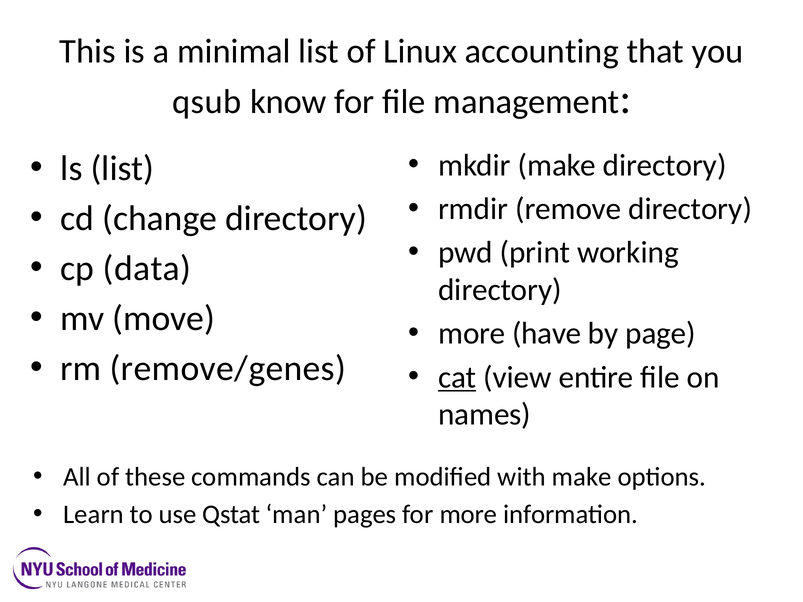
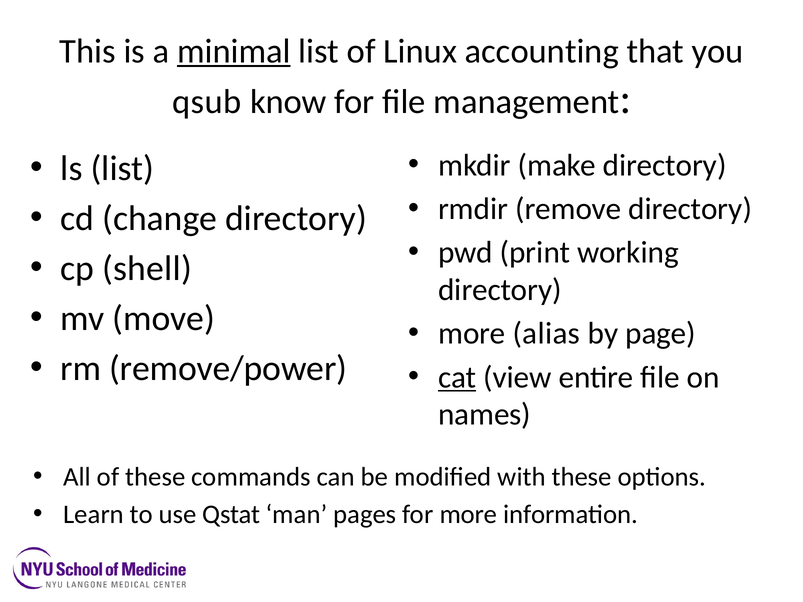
minimal underline: none -> present (234, 51)
data: data -> shell (147, 269)
have: have -> alias (546, 334)
remove/genes: remove/genes -> remove/power (228, 369)
with make: make -> these (582, 477)
